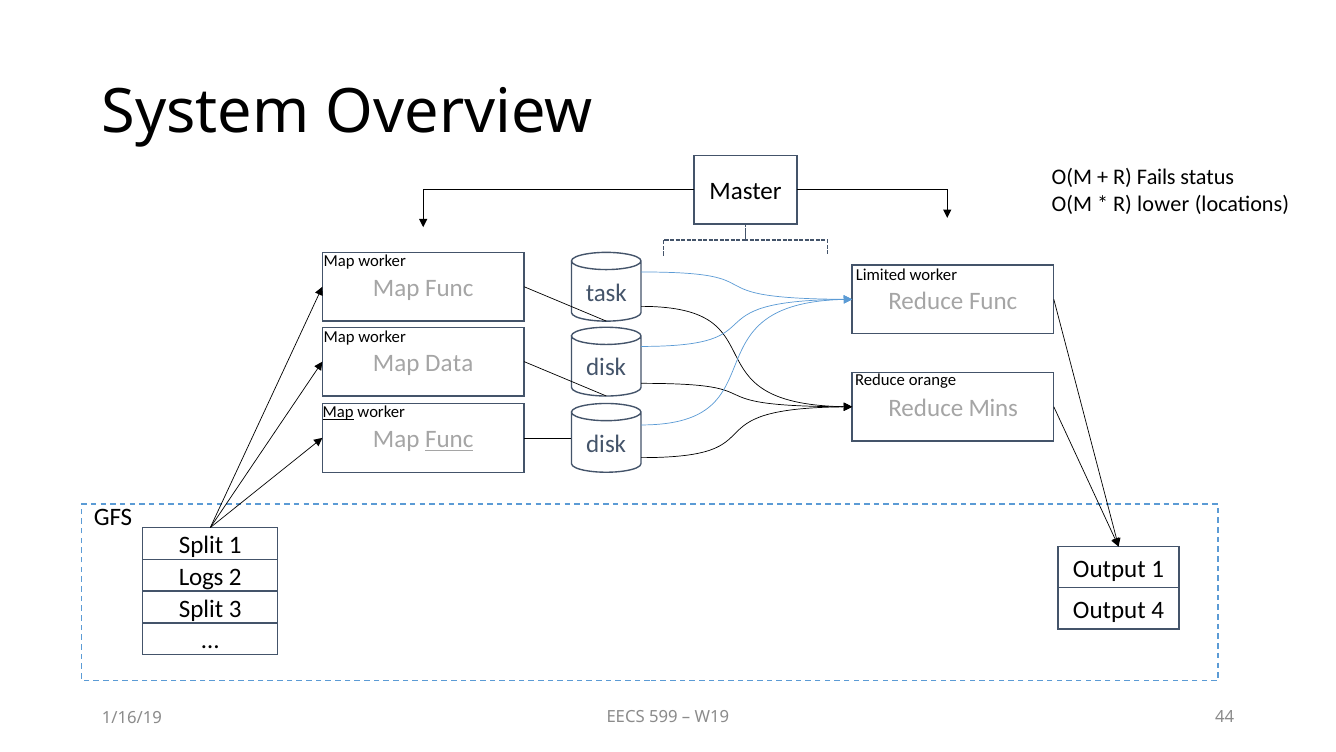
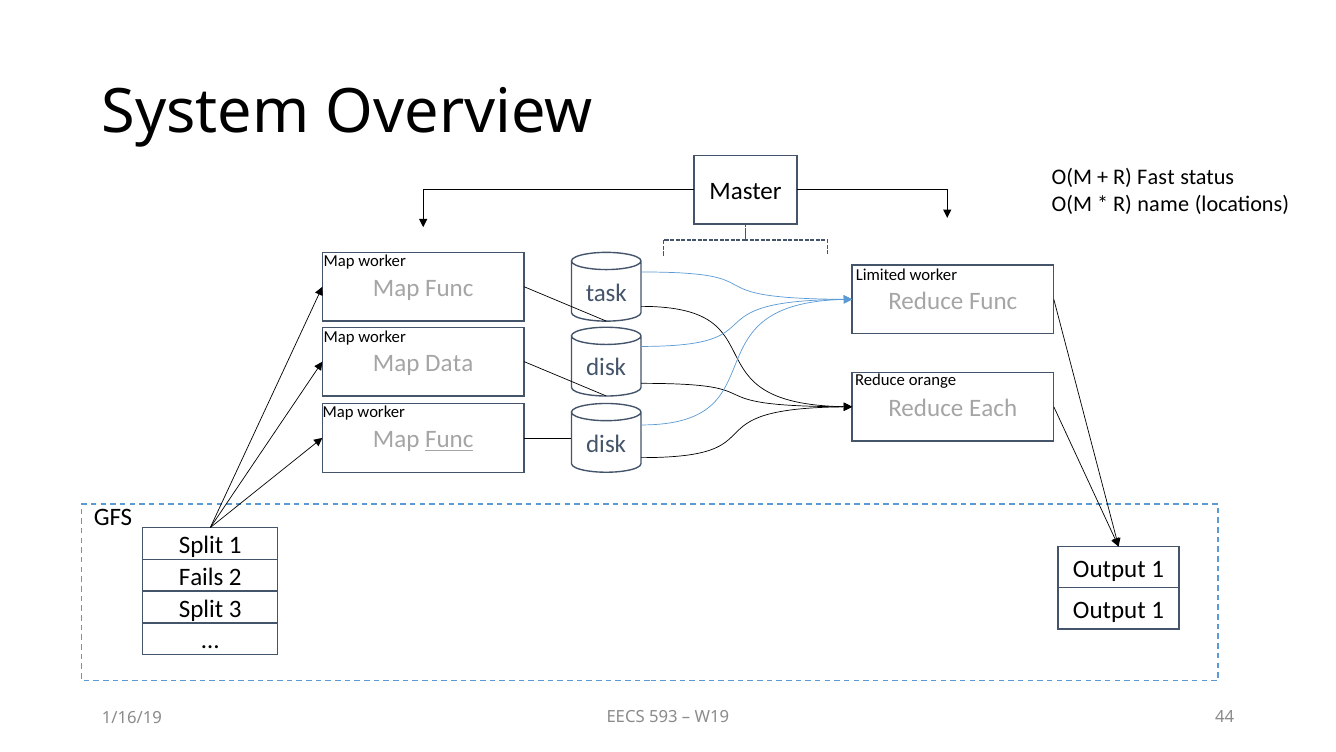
Fails: Fails -> Fast (1156, 177)
lower: lower -> name (1163, 204)
Mins: Mins -> Each (993, 408)
Map underline: present -> none (338, 412)
Logs: Logs -> Fails (201, 577)
4: 4 -> 1 (1158, 610)
599: 599 -> 593 (663, 716)
